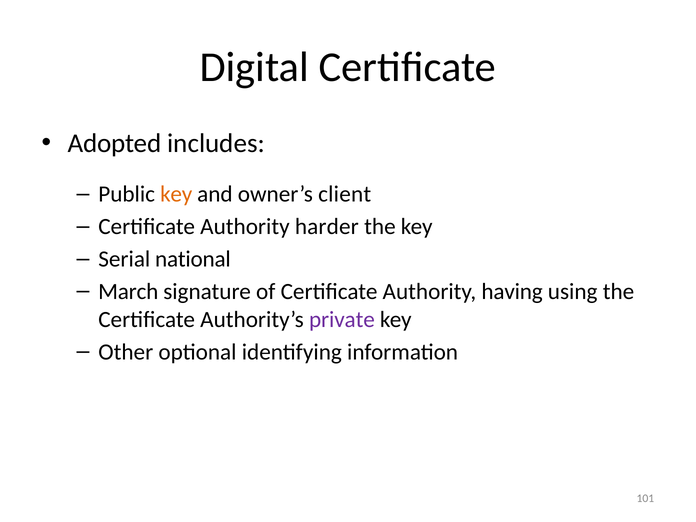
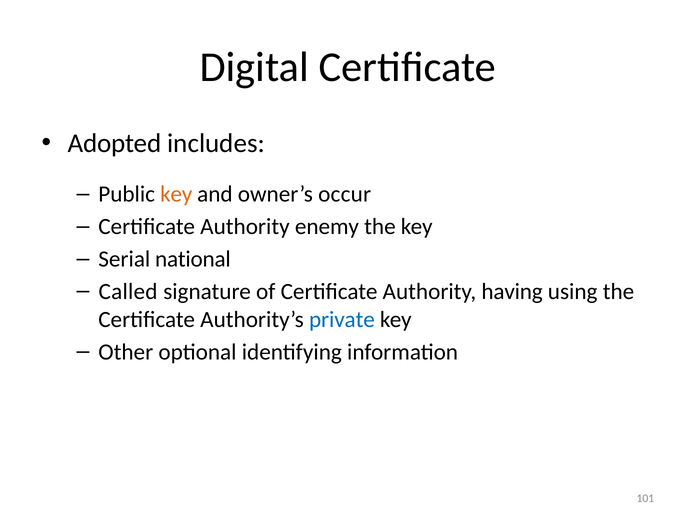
client: client -> occur (345, 194)
harder: harder -> enemy (327, 227)
March: March -> Called (128, 292)
private colour: purple -> blue (342, 319)
